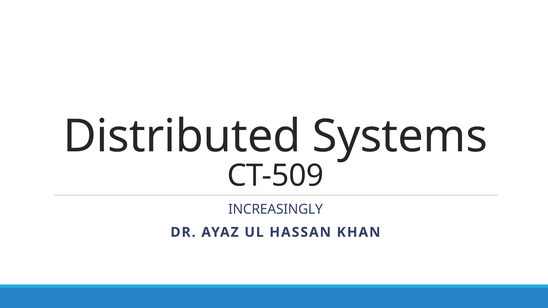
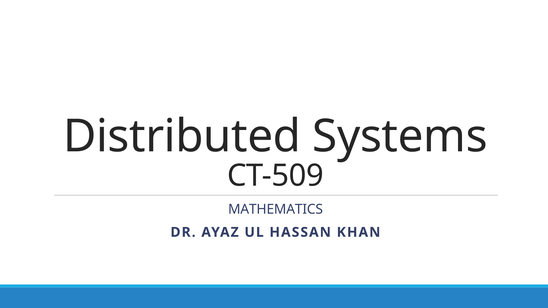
INCREASINGLY: INCREASINGLY -> MATHEMATICS (276, 210)
